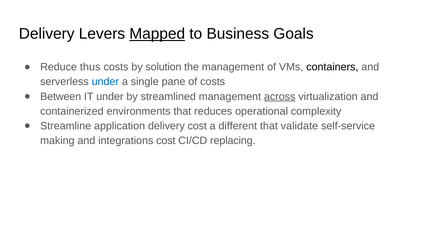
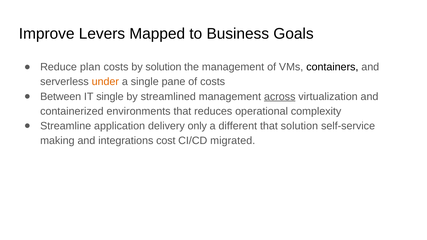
Delivery: Delivery -> Improve (47, 34)
Mapped underline: present -> none (157, 34)
thus: thus -> plan (90, 67)
under colour: blue -> orange (105, 82)
IT under: under -> single (110, 97)
delivery cost: cost -> only (197, 126)
that validate: validate -> solution (299, 126)
replacing: replacing -> migrated (233, 141)
